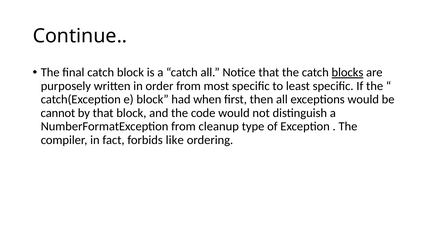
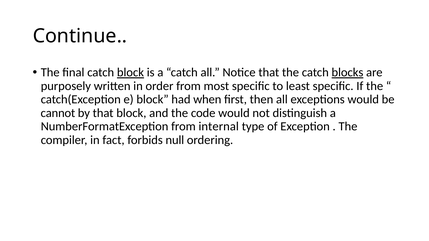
block underline: none -> present (130, 73)
cleanup: cleanup -> internal (219, 127)
like: like -> null (175, 140)
